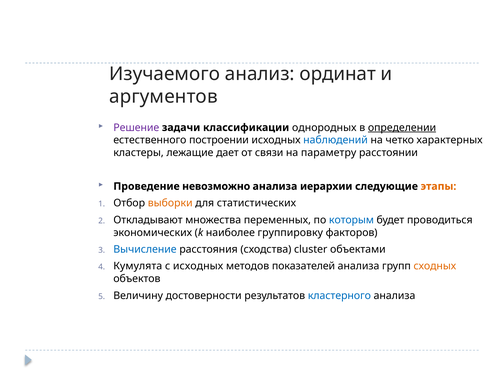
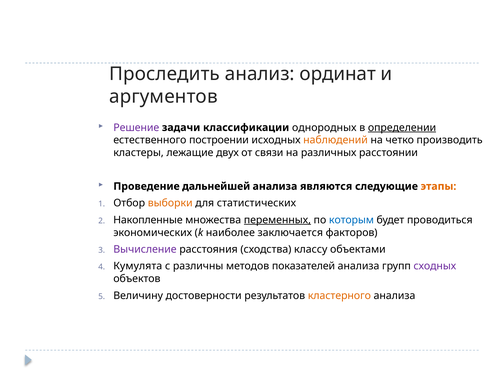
Изучаемого: Изучаемого -> Проследить (165, 74)
наблюдений colour: blue -> orange (336, 140)
характерных: характерных -> производить (450, 140)
дает: дает -> двух (227, 153)
параметру: параметру -> различных (329, 153)
невозможно: невозможно -> дальнейшей (216, 186)
иерархии: иерархии -> являются (326, 186)
Откладывают: Откладывают -> Накопленные (148, 220)
переменных underline: none -> present (277, 220)
группировку: группировку -> заключается (290, 233)
Вычисление colour: blue -> purple (145, 249)
cluster: cluster -> классу (311, 249)
с исходных: исходных -> различны (198, 266)
сходных colour: orange -> purple (435, 266)
кластерного colour: blue -> orange (339, 296)
